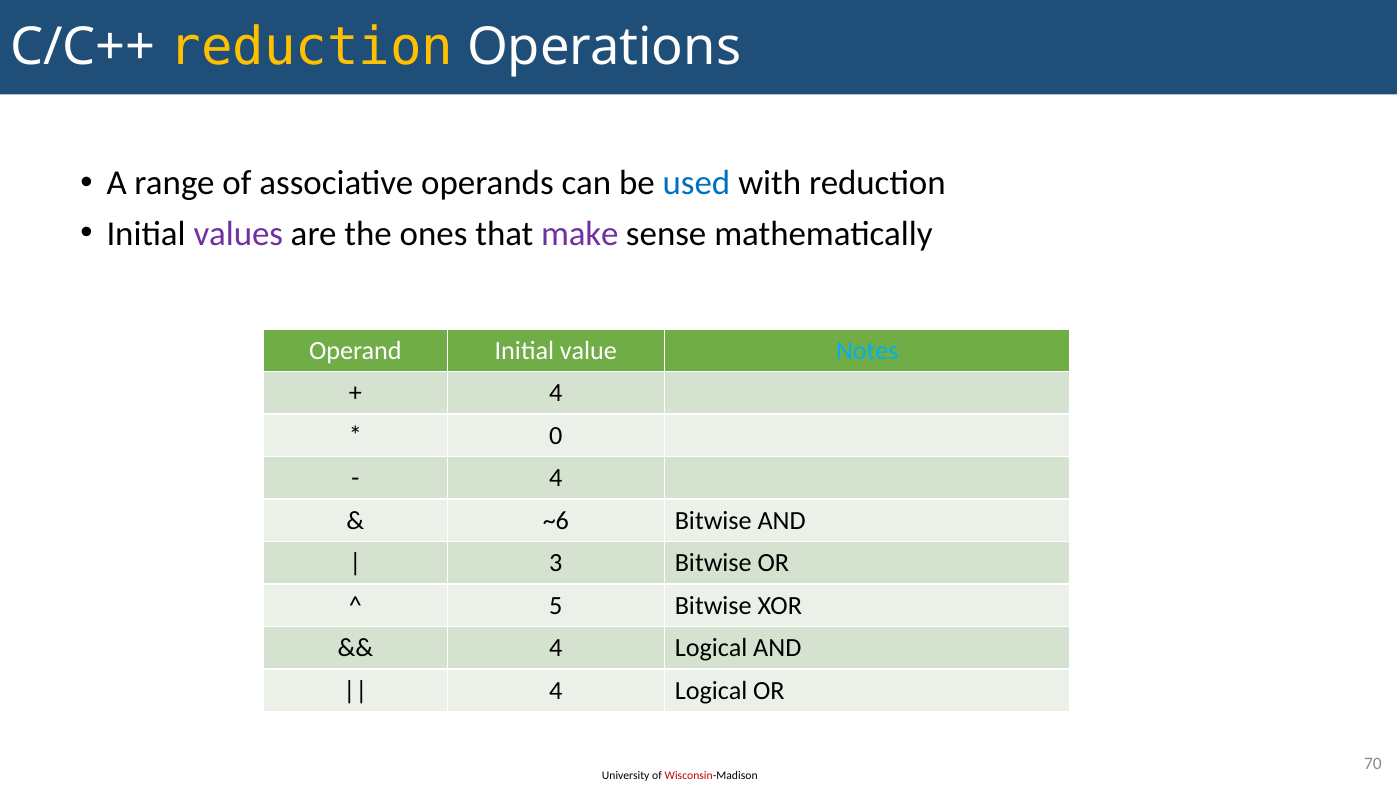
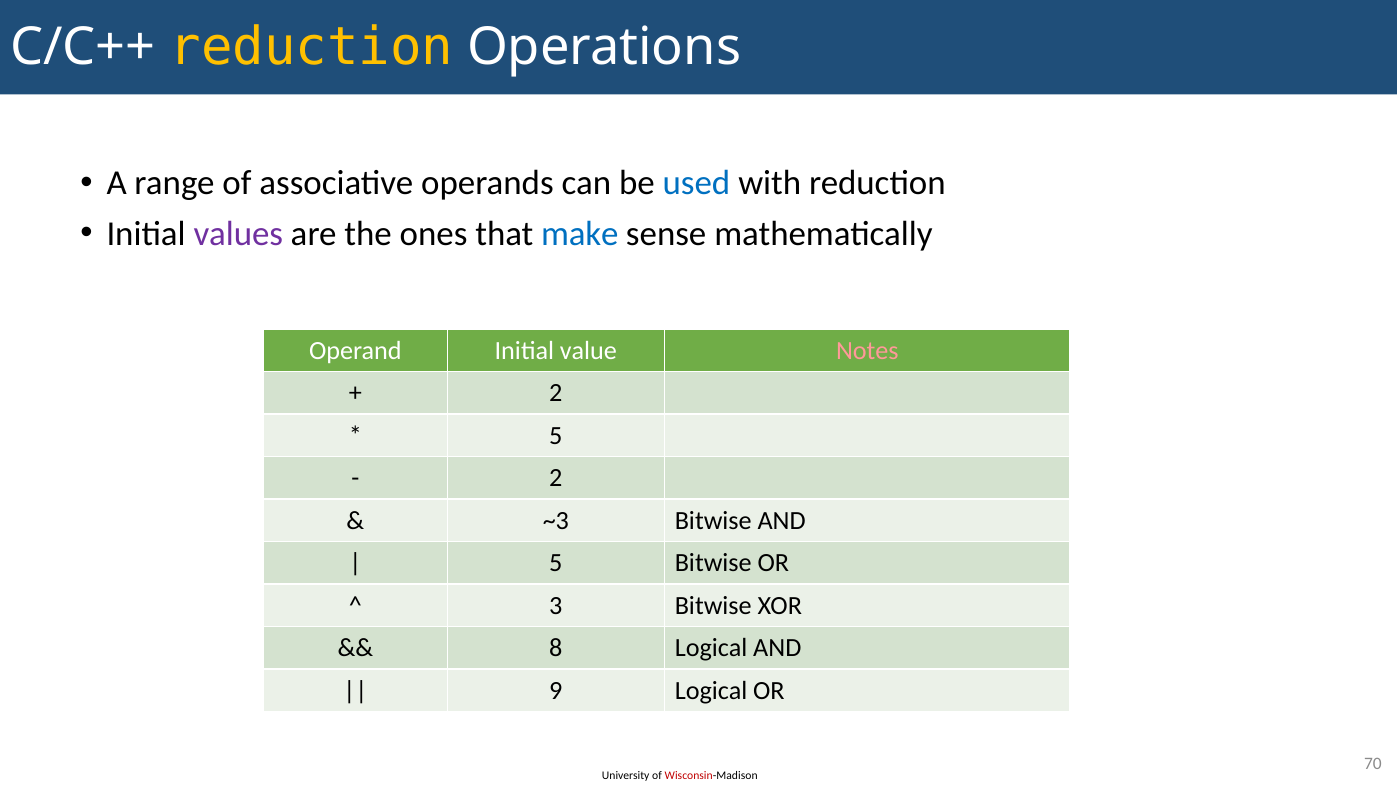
make colour: purple -> blue (580, 233)
Notes colour: light blue -> pink (867, 350)
4: 4 -> 2 (556, 393)
0: 0 -> 5 (556, 435)
4: 4 -> 2 (556, 478)
~6: ~6 -> ~3 (556, 520)
3: 3 -> 5 (556, 563)
5: 5 -> 3 (556, 605)
4: 4 -> 8 (556, 648)
4: 4 -> 9 (556, 690)
